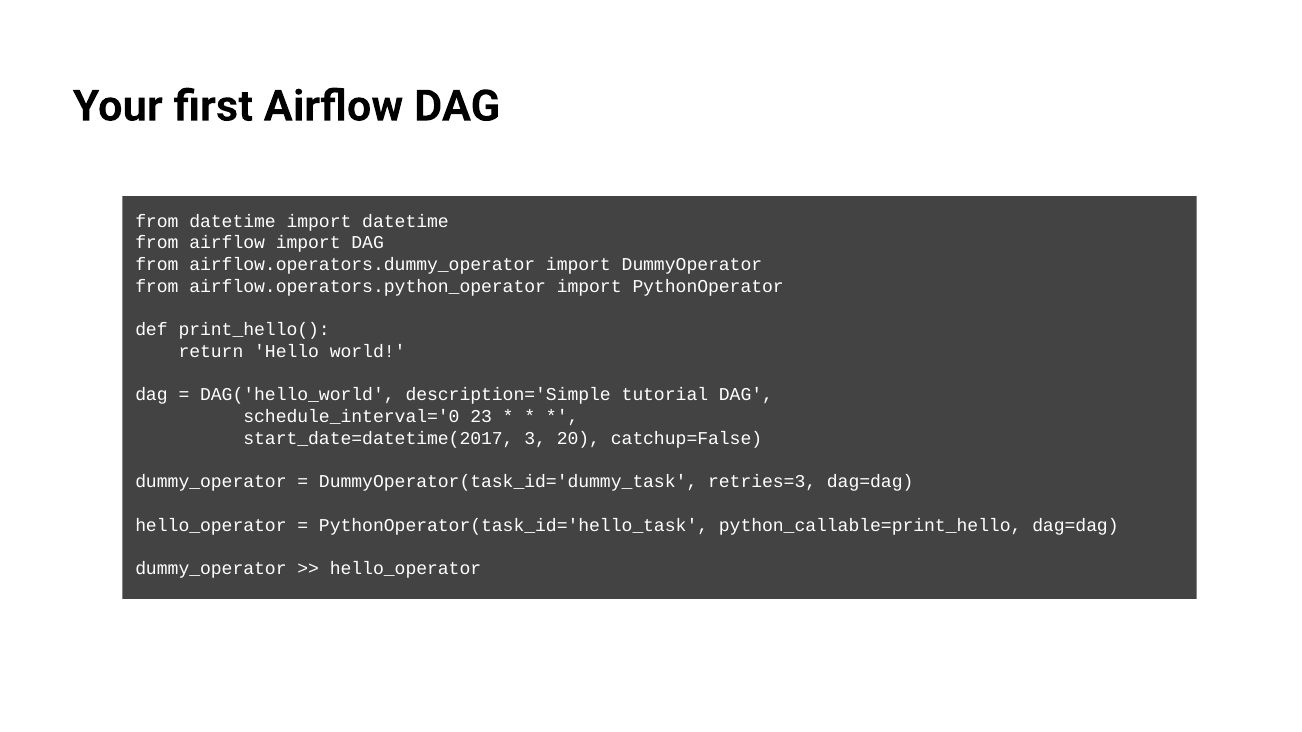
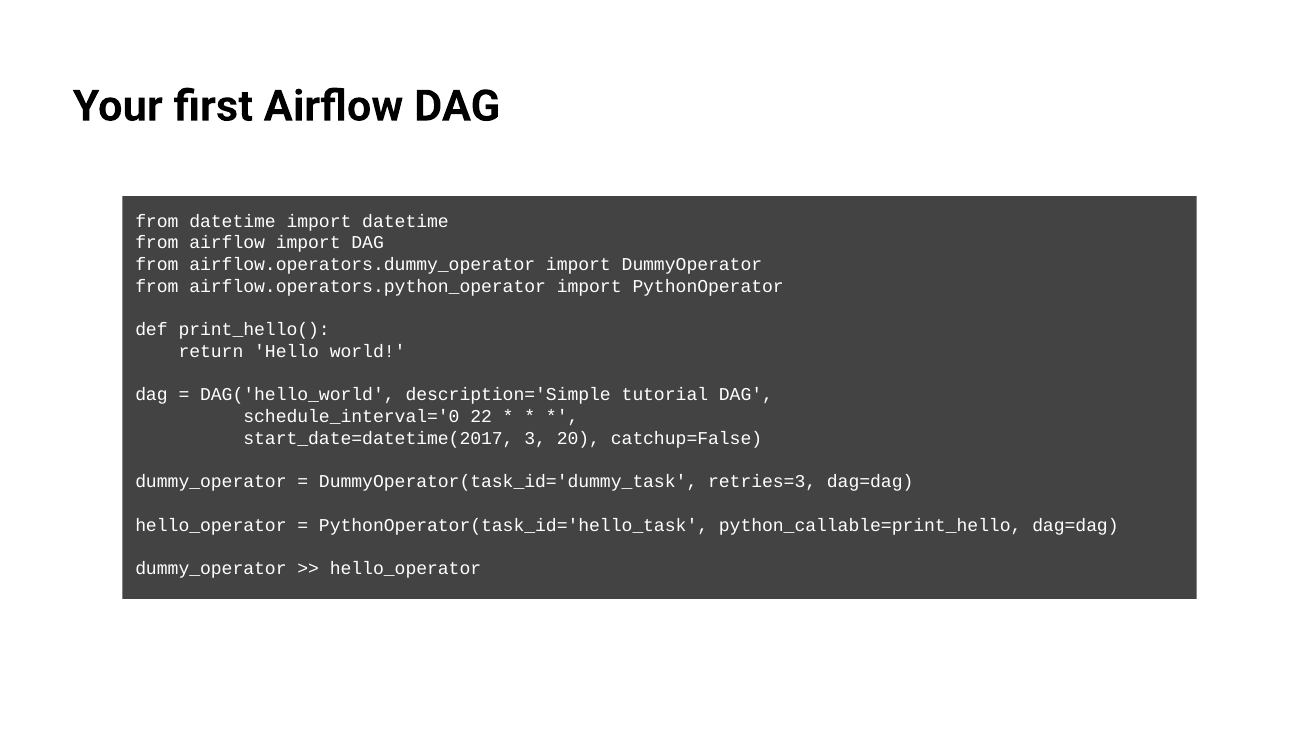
23: 23 -> 22 (481, 417)
